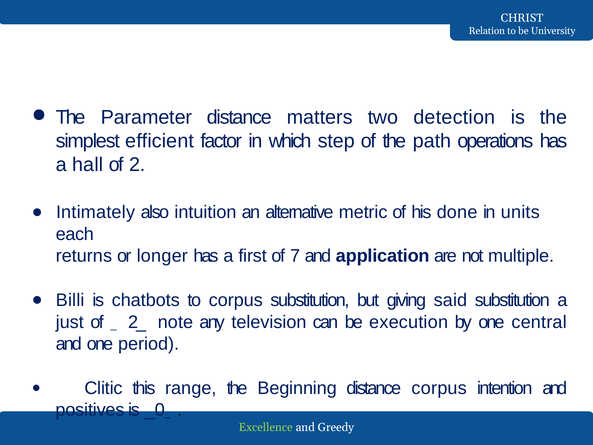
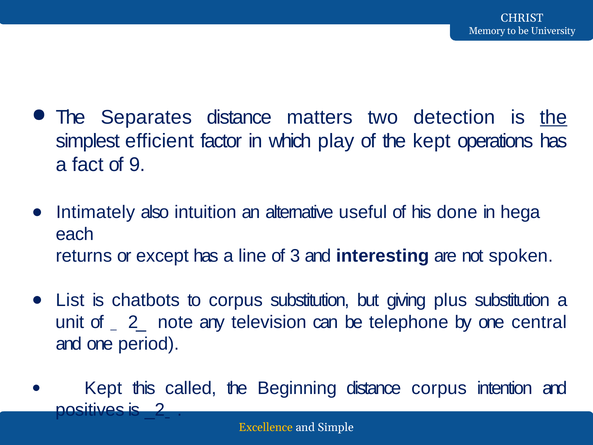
Relation: Relation -> Memory (487, 31)
Parameter: Parameter -> Separates (146, 117)
the underline: none -> present (554, 117)
step: step -> play (336, 141)
the path: path -> kept (432, 141)
hall: hall -> fact (88, 165)
2: 2 -> 9 (137, 165)
metric: metric -> useful (363, 212)
units: units -> hega (521, 212)
longer: longer -> except (163, 256)
first: first -> line (253, 256)
7: 7 -> 3 (295, 256)
application: application -> interesting (383, 256)
multiple: multiple -> spoken (521, 256)
Billi: Billi -> List (70, 300)
said: said -> plus (451, 300)
just: just -> unit (70, 322)
execution: execution -> telephone (409, 322)
Clitic: Clitic -> Kept (103, 388)
range: range -> called (191, 388)
_0: _0 -> _2 (155, 410)
Excellence colour: light green -> yellow (266, 427)
Greedy: Greedy -> Simple (336, 427)
